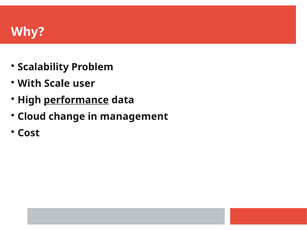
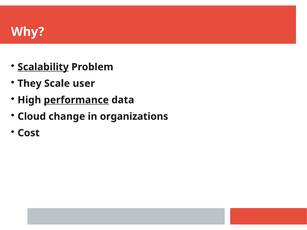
Scalability underline: none -> present (43, 67)
With: With -> They (30, 84)
management: management -> organizations (134, 117)
